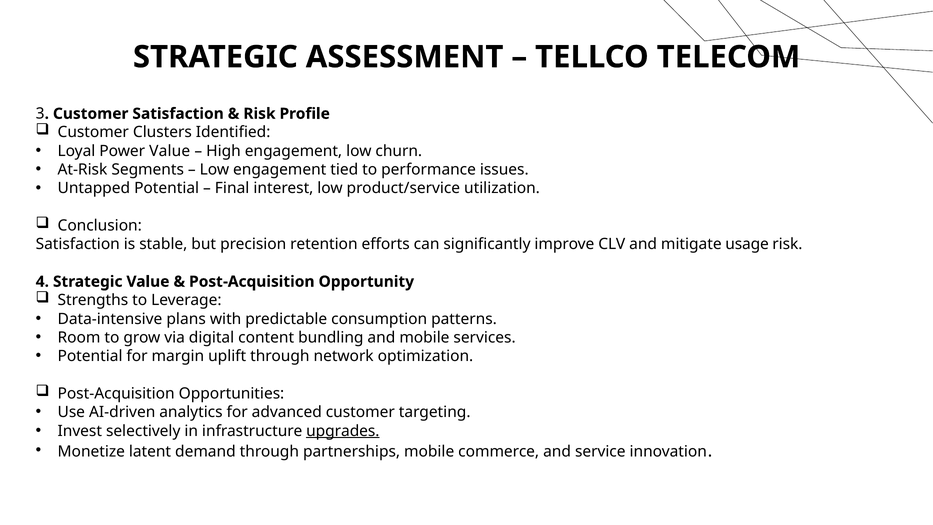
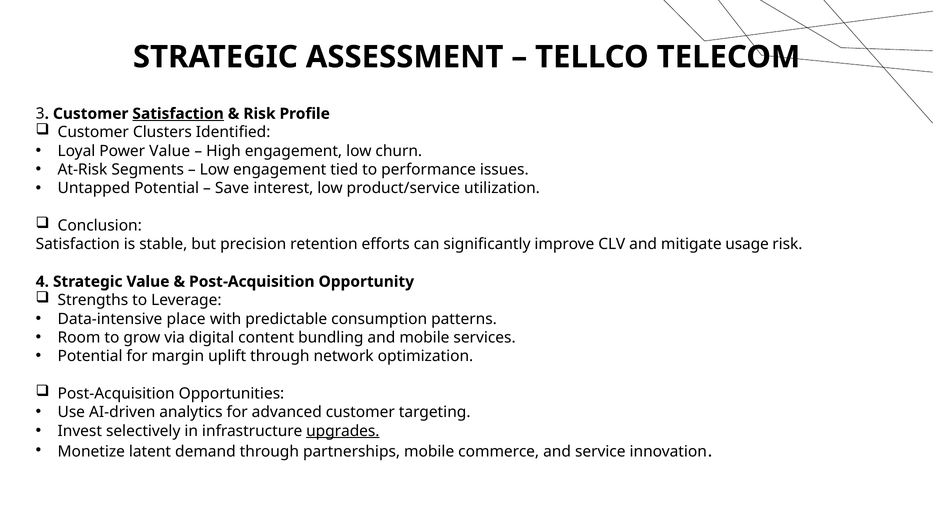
Satisfaction underline: none -> present (178, 114)
Final: Final -> Save (232, 188)
plans: plans -> place (186, 319)
